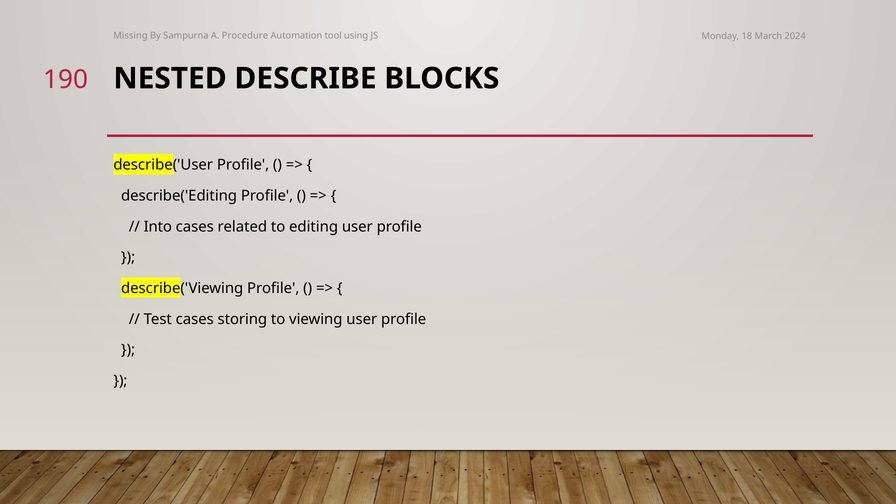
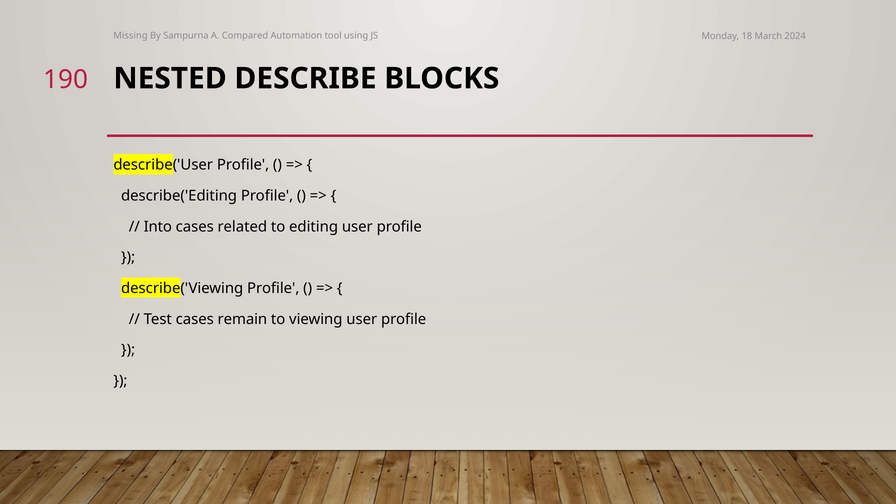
Procedure: Procedure -> Compared (245, 35)
storing: storing -> remain (242, 319)
